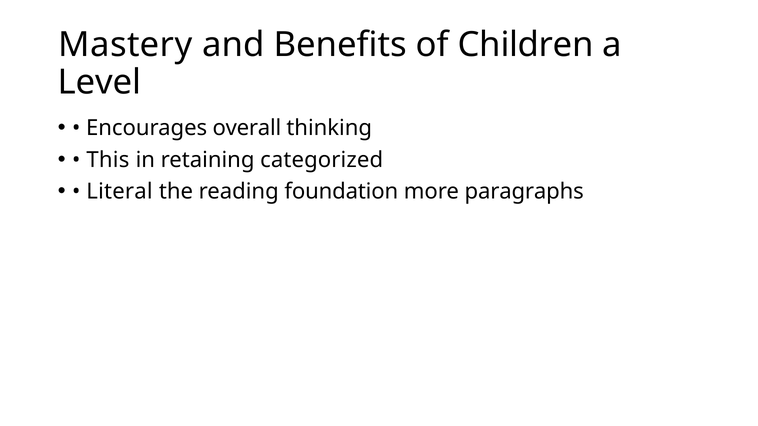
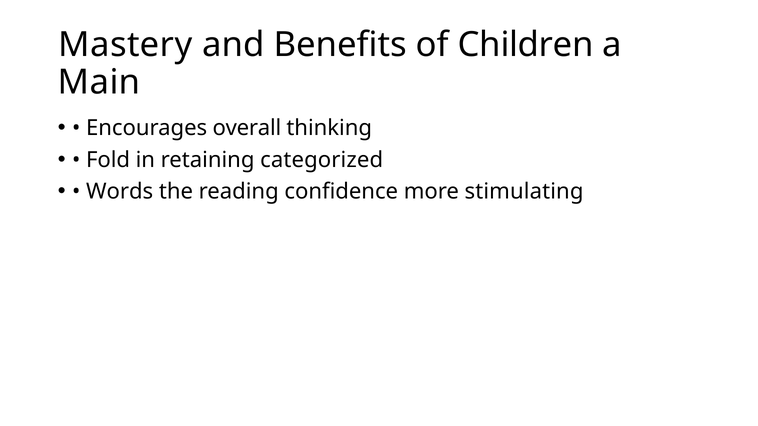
Level: Level -> Main (99, 82)
This: This -> Fold (108, 160)
Literal: Literal -> Words (120, 192)
foundation: foundation -> confidence (341, 192)
paragraphs: paragraphs -> stimulating (524, 192)
